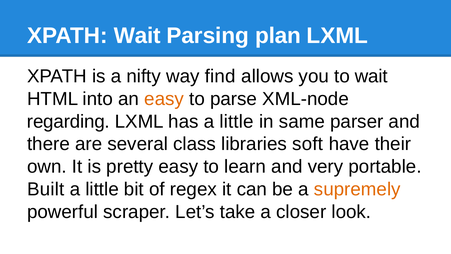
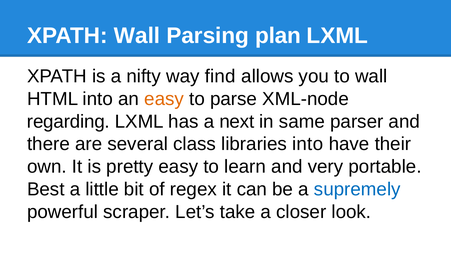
XPATH Wait: Wait -> Wall (137, 36)
to wait: wait -> wall (371, 76)
has a little: little -> next (237, 121)
libraries soft: soft -> into (308, 144)
Built: Built -> Best (46, 189)
supremely colour: orange -> blue (357, 189)
